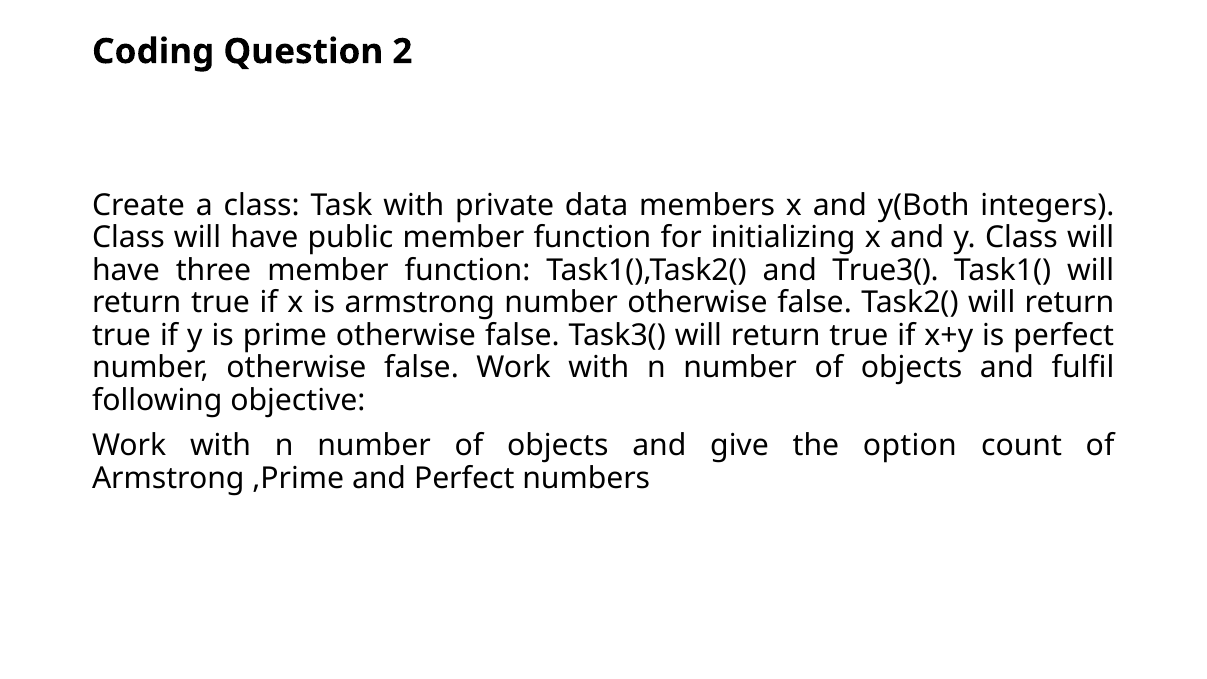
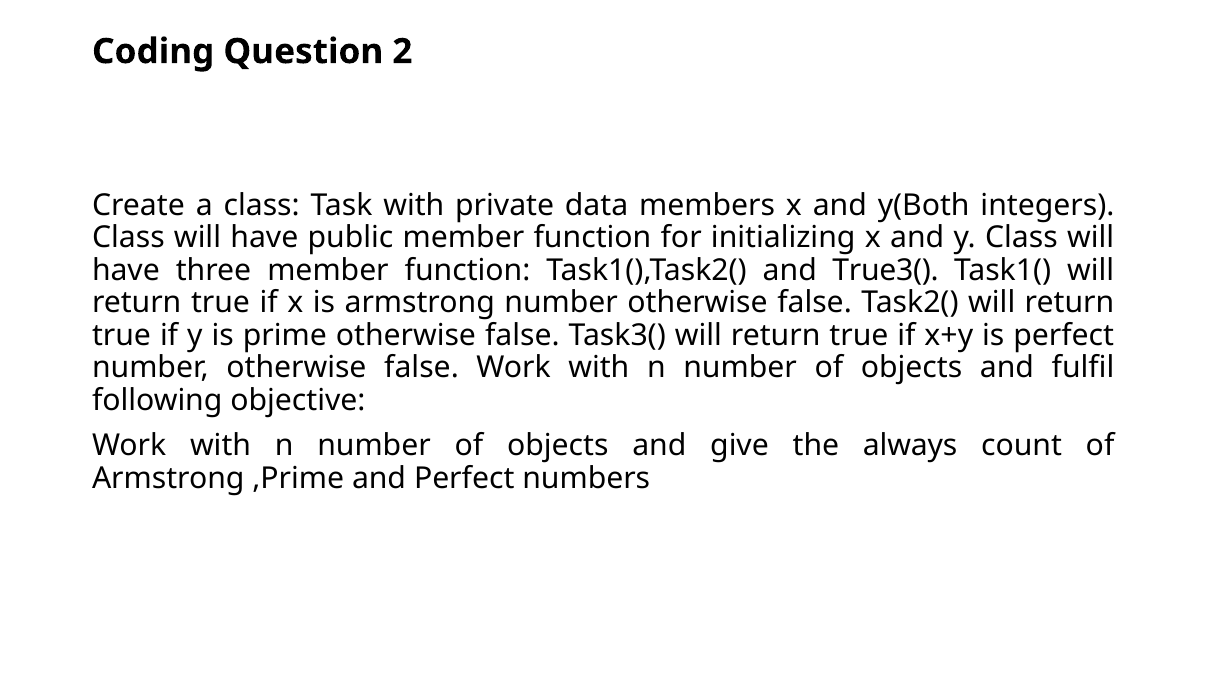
option: option -> always (910, 446)
